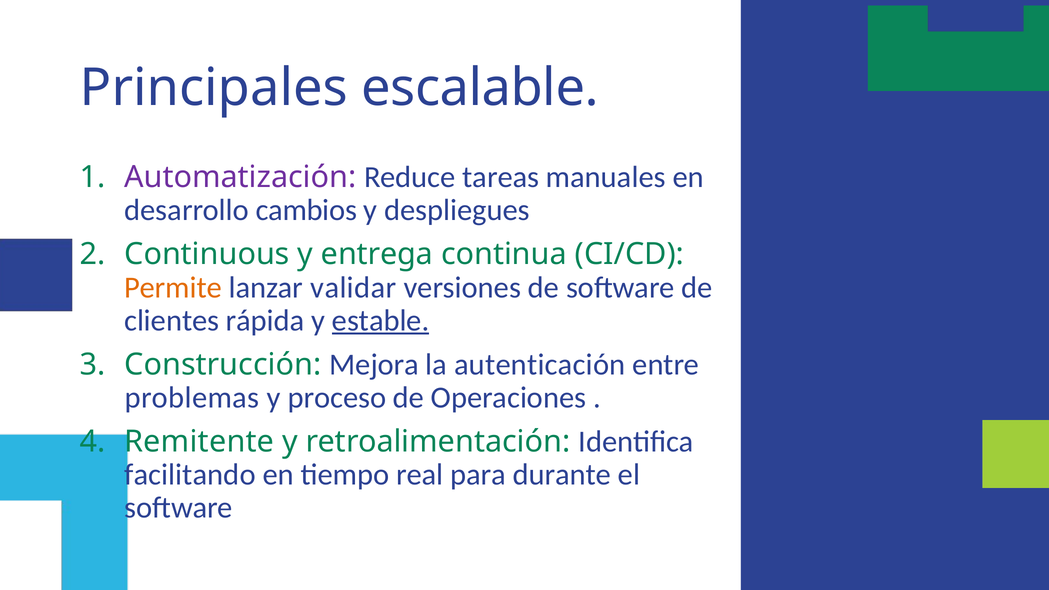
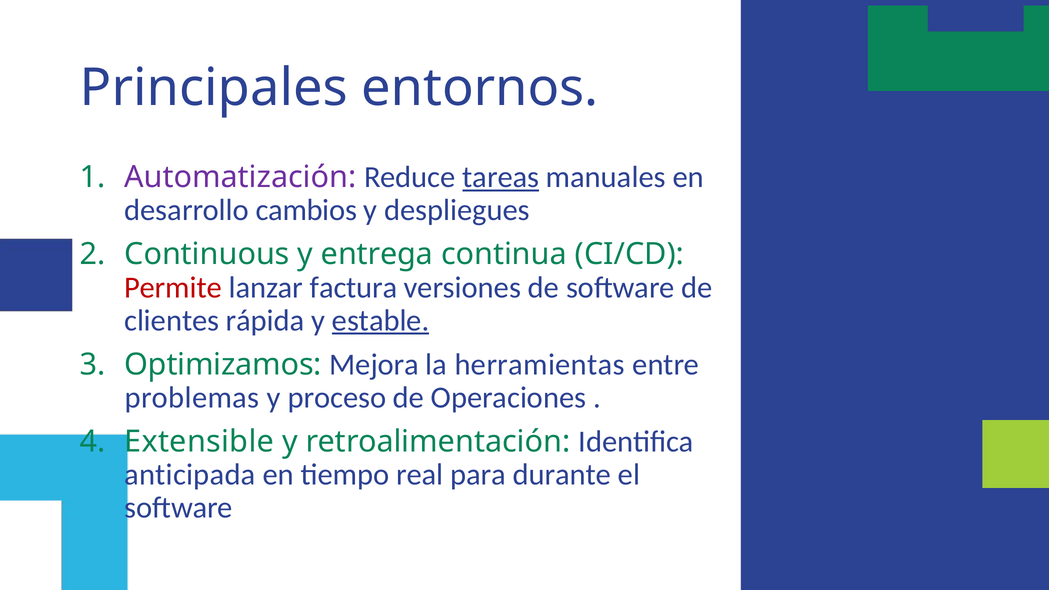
escalable: escalable -> entornos (480, 88)
tareas underline: none -> present (501, 177)
Permite colour: orange -> red (173, 287)
validar: validar -> factura (354, 287)
Construcción: Construcción -> Optimizamos (223, 364)
autenticación: autenticación -> herramientas (540, 364)
Remitente: Remitente -> Extensible (199, 442)
facilitando: facilitando -> anticipada (190, 475)
